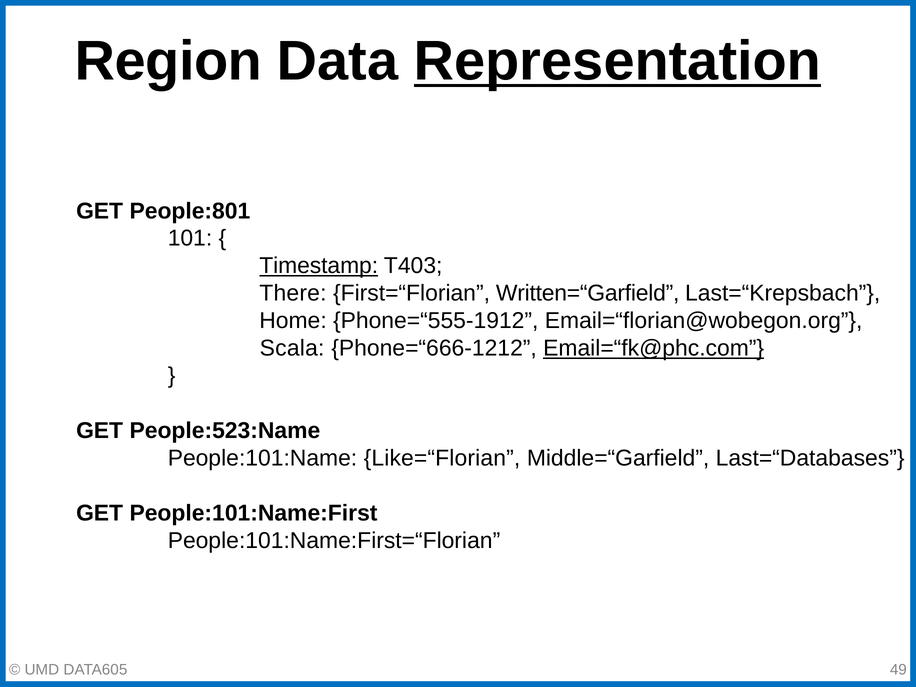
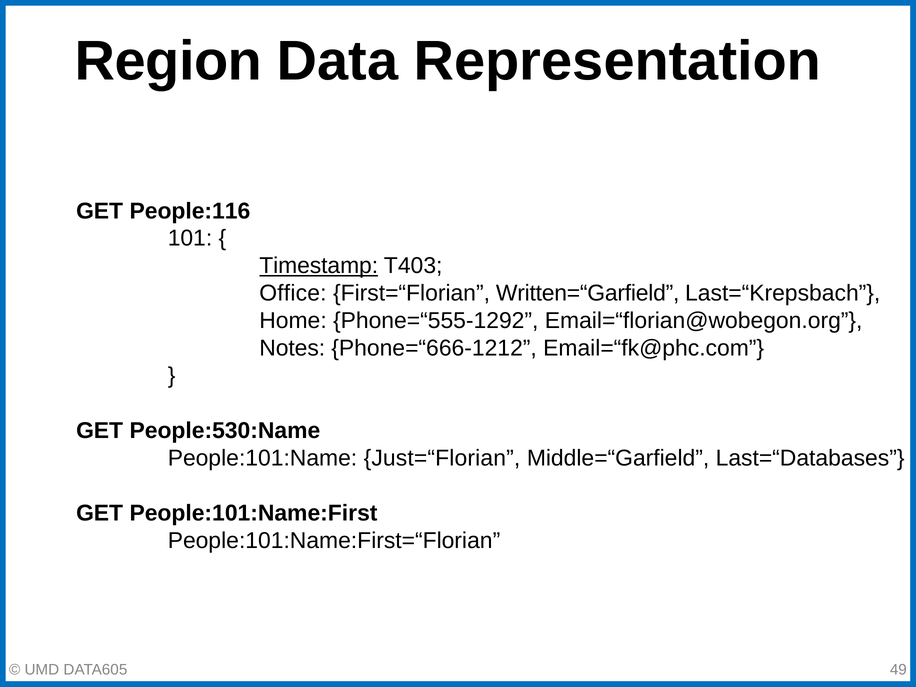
Representation underline: present -> none (617, 61)
People:801: People:801 -> People:116 (190, 211)
There: There -> Office (293, 293)
Phone=“555-1912: Phone=“555-1912 -> Phone=“555-1292 (436, 321)
Scala: Scala -> Notes (292, 348)
Email=“fk@phc.com underline: present -> none (654, 348)
People:523:Name: People:523:Name -> People:530:Name (225, 431)
Like=“Florian: Like=“Florian -> Just=“Florian (442, 458)
